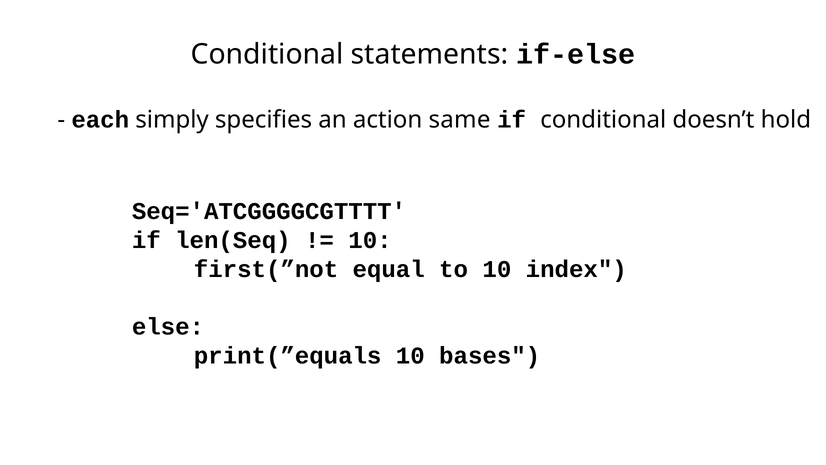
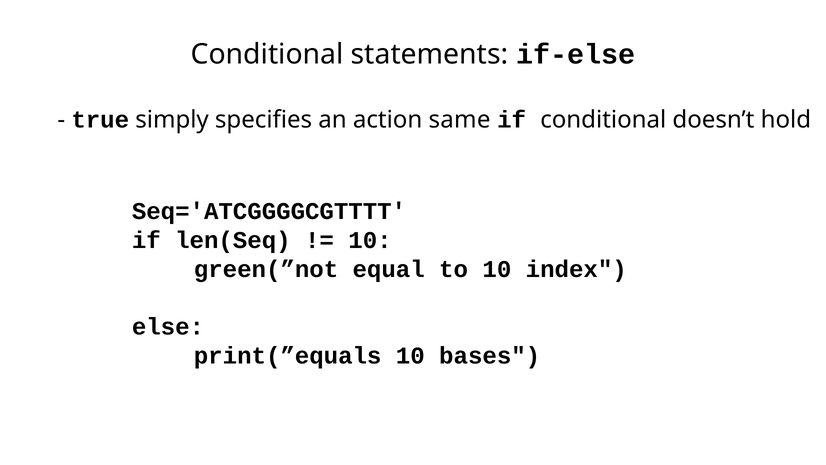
each: each -> true (100, 120)
first(”not: first(”not -> green(”not (266, 269)
